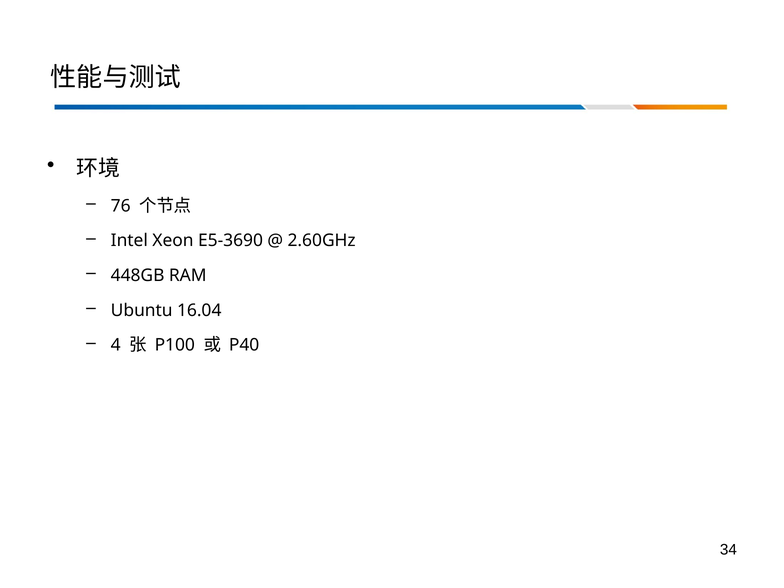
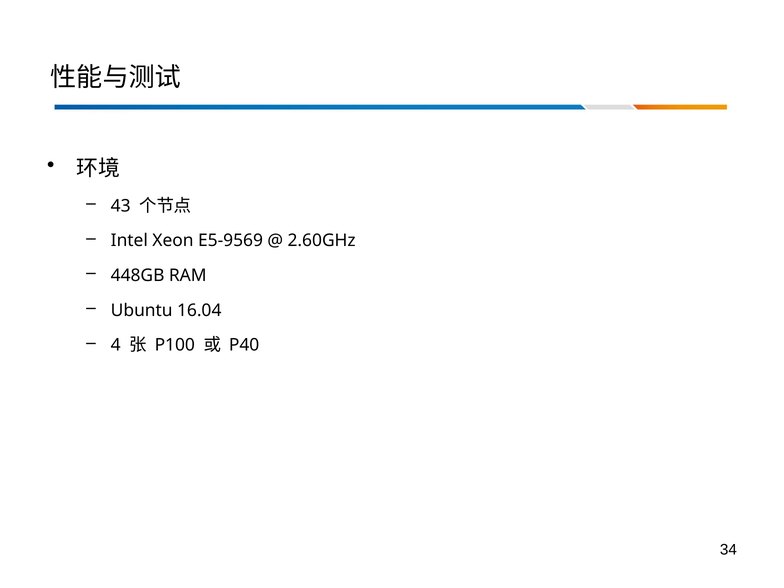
76: 76 -> 43 (121, 206)
E5-3690: E5-3690 -> E5-9569 (231, 241)
